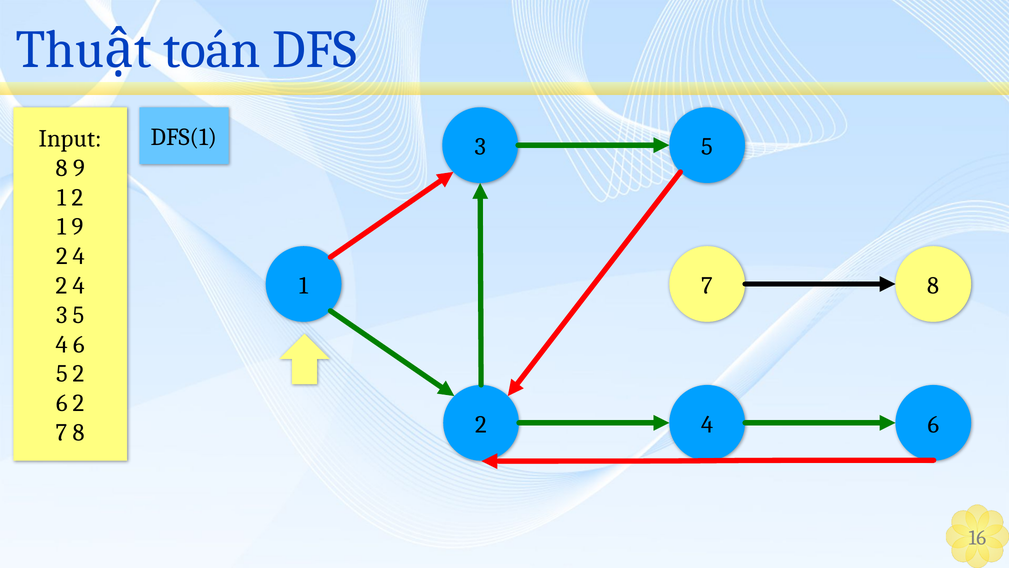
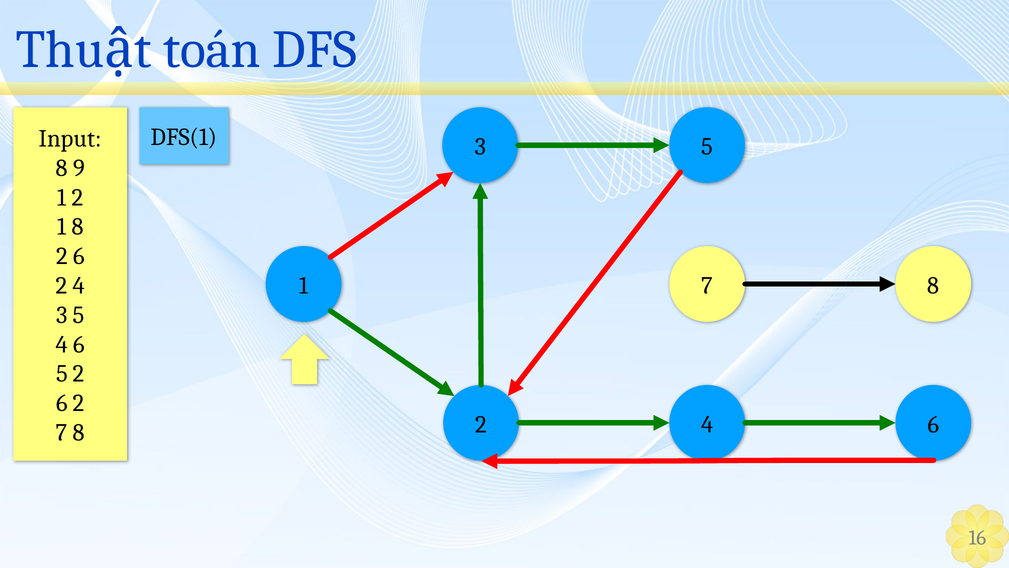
1 9: 9 -> 8 (77, 227)
4: 4 -> 6 (79, 256)
